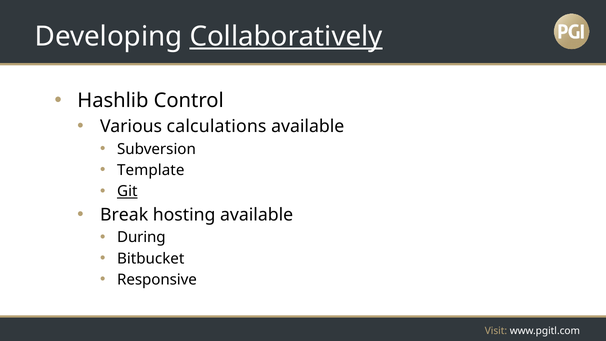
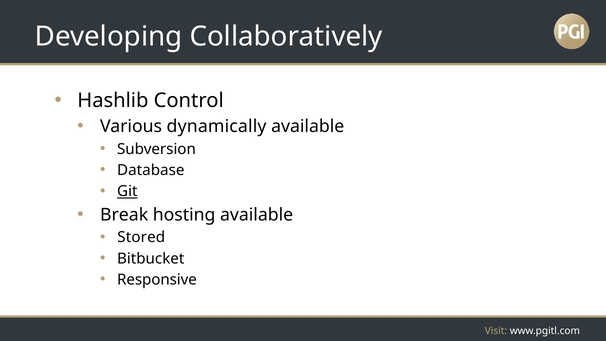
Collaboratively underline: present -> none (286, 37)
calculations: calculations -> dynamically (217, 126)
Template: Template -> Database (151, 170)
During: During -> Stored (141, 237)
